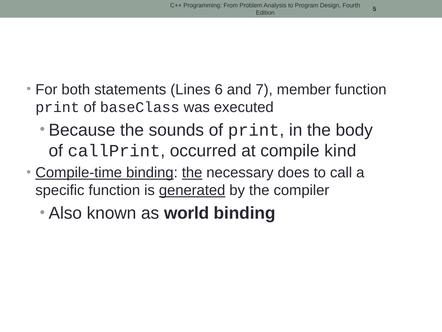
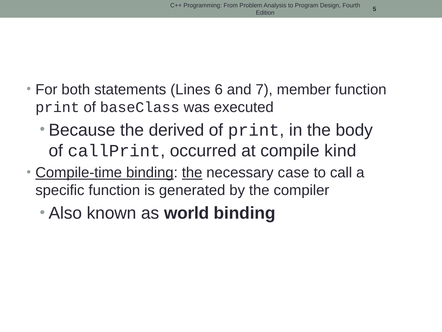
sounds: sounds -> derived (176, 130)
does: does -> case (294, 172)
generated underline: present -> none (192, 190)
